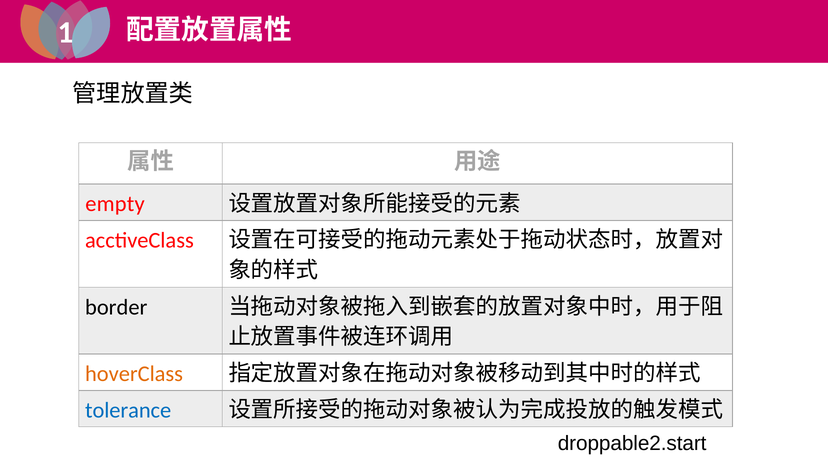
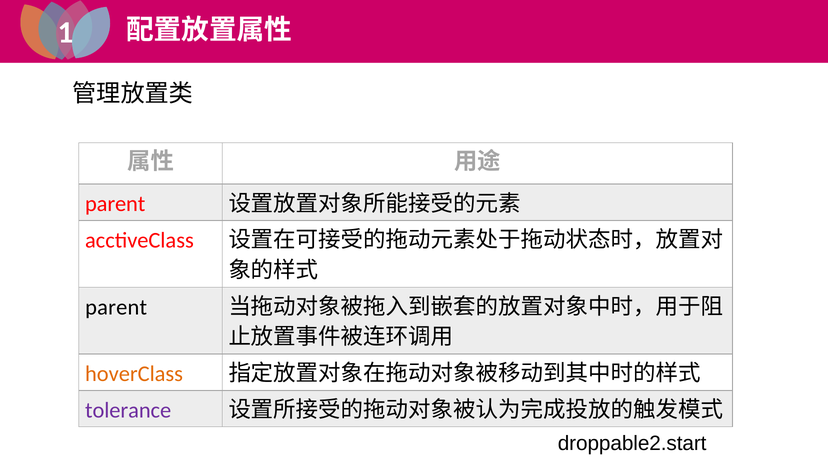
empty: empty -> parent (115, 204)
border: border -> parent (116, 307)
tolerance colour: blue -> purple (128, 411)
